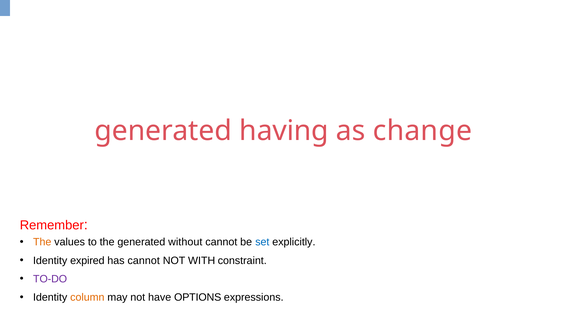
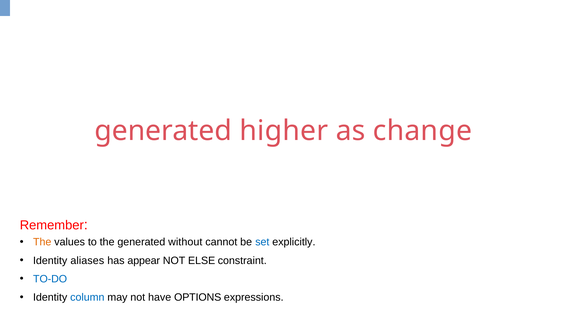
having: having -> higher (284, 131)
expired: expired -> aliases (87, 261)
has cannot: cannot -> appear (144, 261)
WITH: WITH -> ELSE (202, 261)
TO-DO colour: purple -> blue (50, 279)
column colour: orange -> blue (87, 297)
